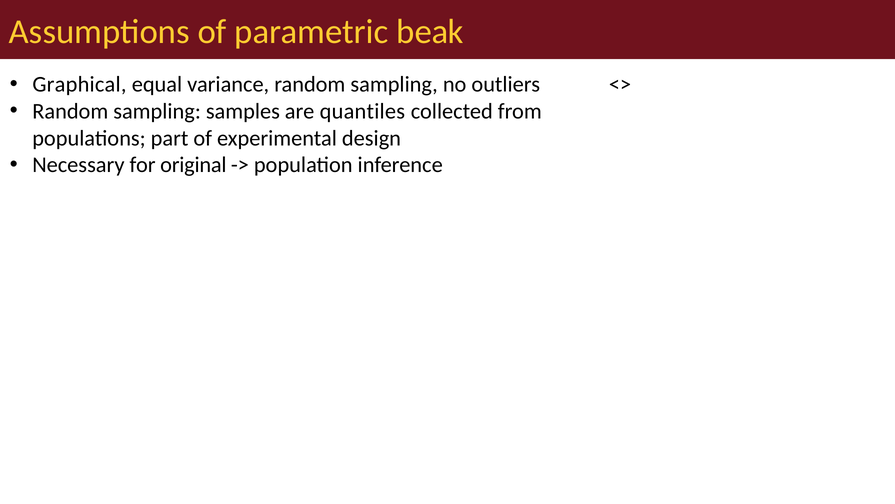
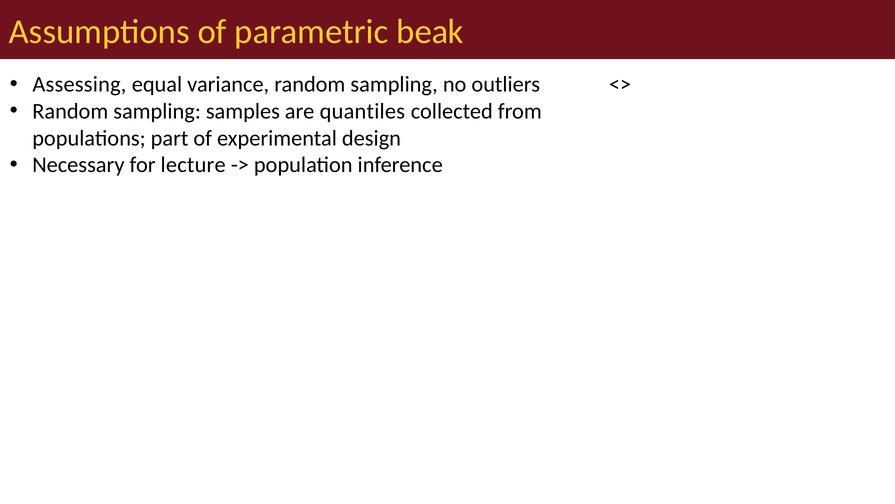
Graphical: Graphical -> Assessing (79, 84)
original: original -> lecture (193, 165)
